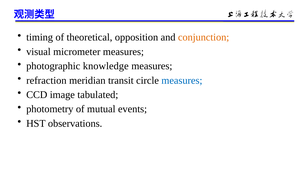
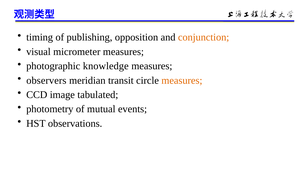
theoretical: theoretical -> publishing (89, 37)
refraction: refraction -> observers (46, 80)
measures colour: blue -> orange (182, 80)
